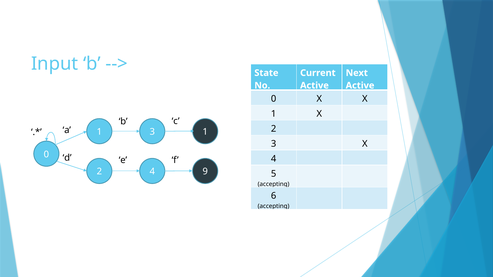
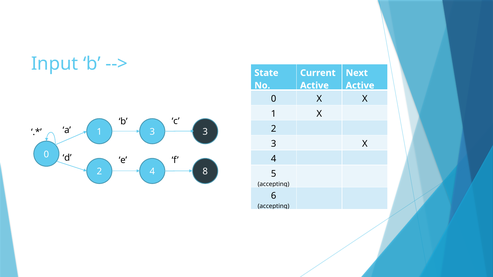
1 1: 1 -> 3 (205, 132)
9: 9 -> 8 (205, 172)
